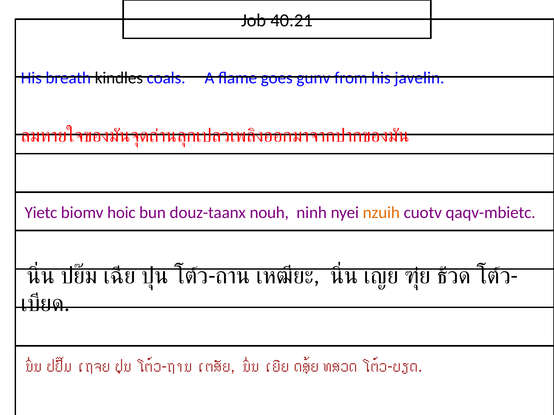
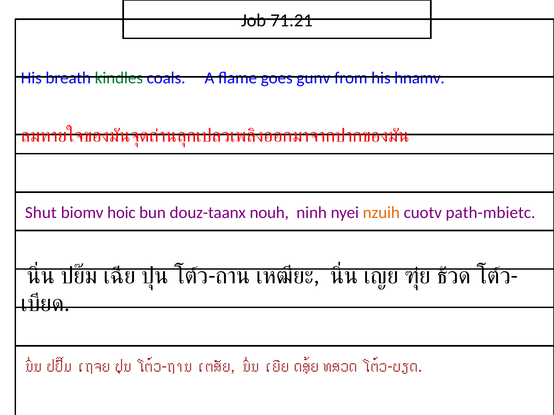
40:21: 40:21 -> 71:21 (292, 21)
kindles colour: black -> green (119, 78)
javelin: javelin -> hnamv (420, 78)
Yietc: Yietc -> Shut (41, 213)
qaqv-mbietc: qaqv-mbietc -> path-mbietc (491, 213)
